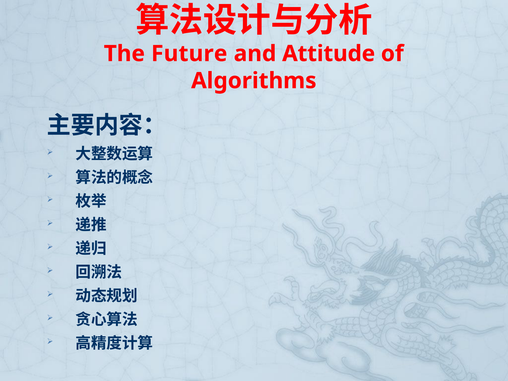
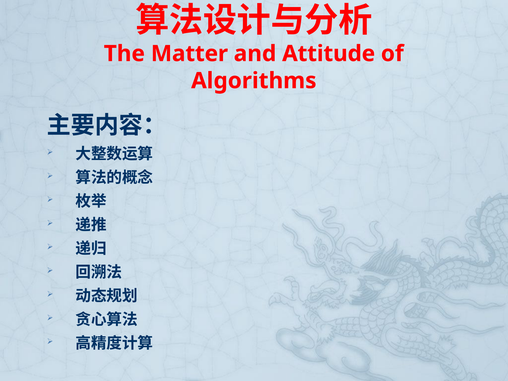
Future: Future -> Matter (189, 54)
